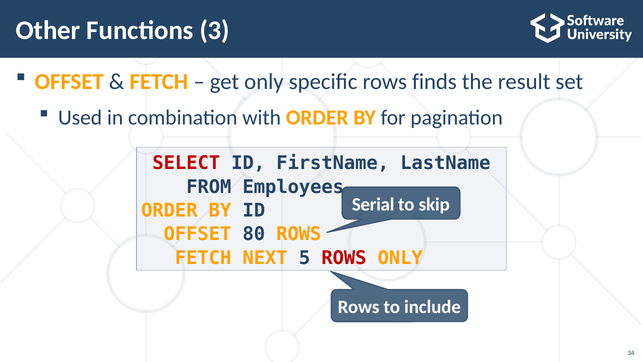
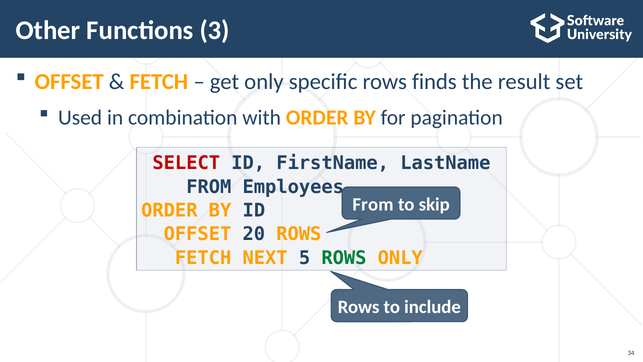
Serial: Serial -> From (373, 204)
80: 80 -> 20 (254, 234)
ROWS colour: red -> green (344, 258)
